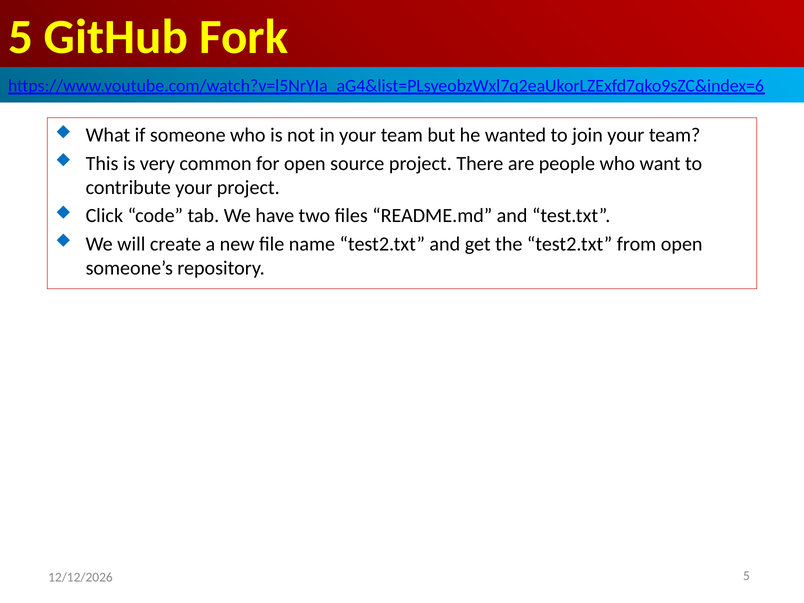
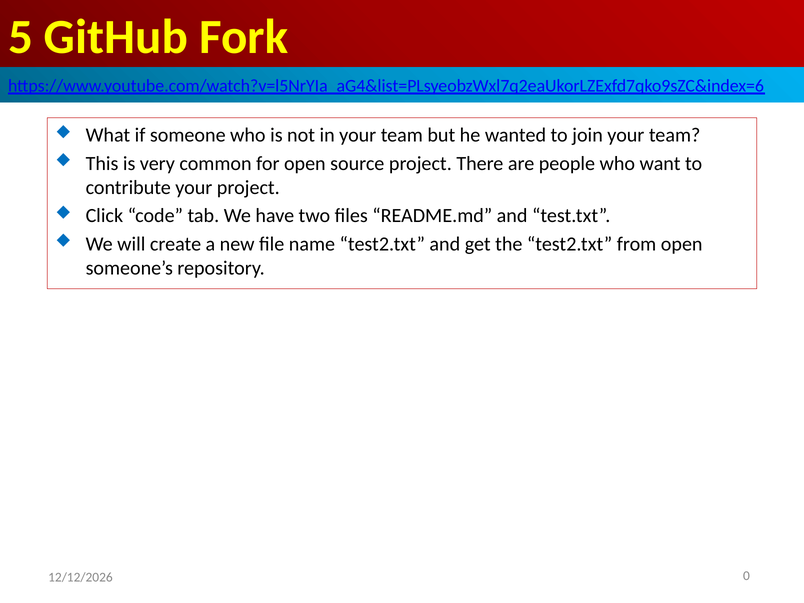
5: 5 -> 0 (746, 576)
